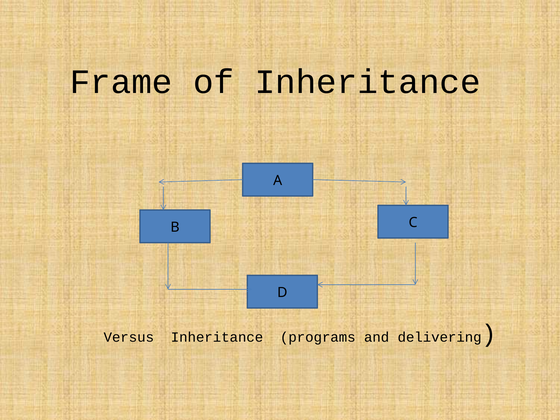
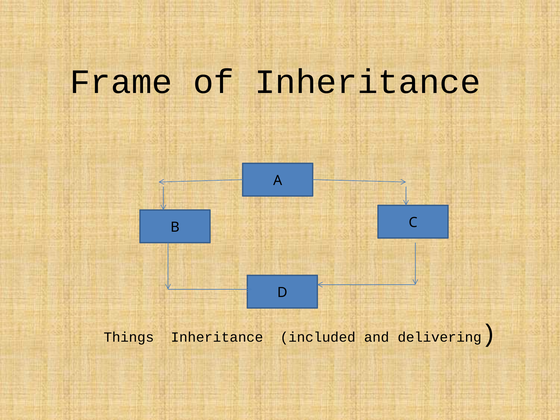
Versus: Versus -> Things (129, 337)
programs: programs -> included (318, 337)
